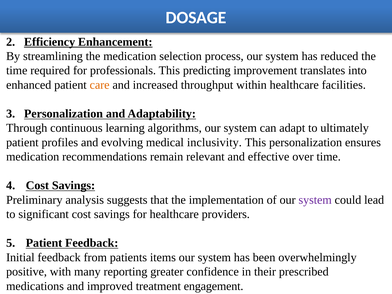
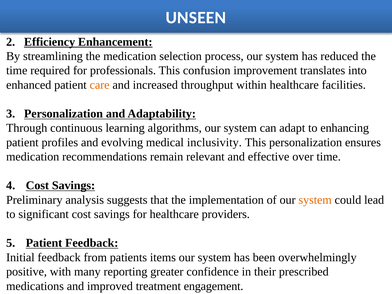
DOSAGE: DOSAGE -> UNSEEN (196, 18)
predicting: predicting -> confusion (207, 71)
ultimately: ultimately -> enhancing (345, 128)
system colour: purple -> orange (315, 200)
